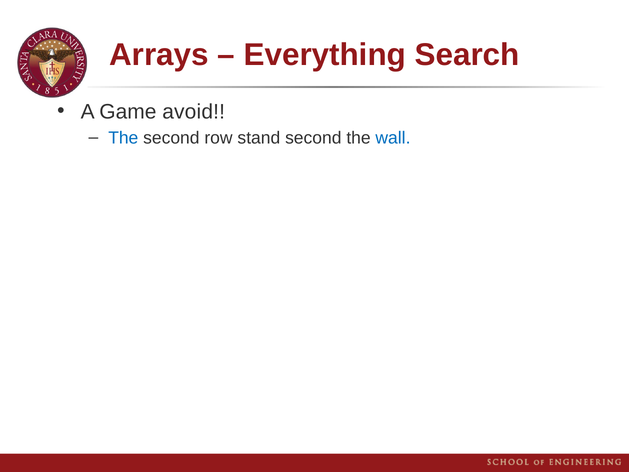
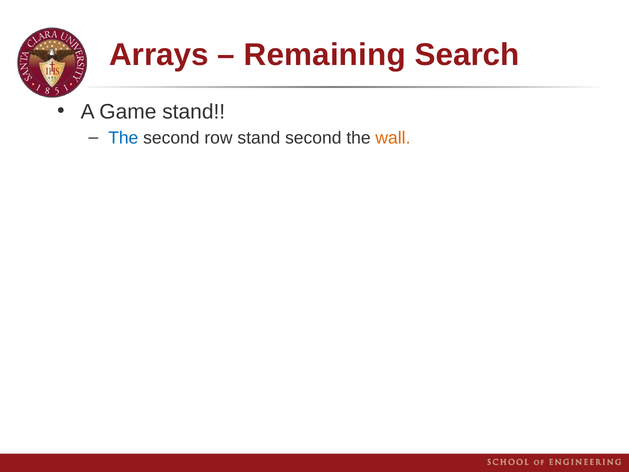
Everything: Everything -> Remaining (325, 55)
Game avoid: avoid -> stand (194, 112)
wall colour: blue -> orange (393, 138)
